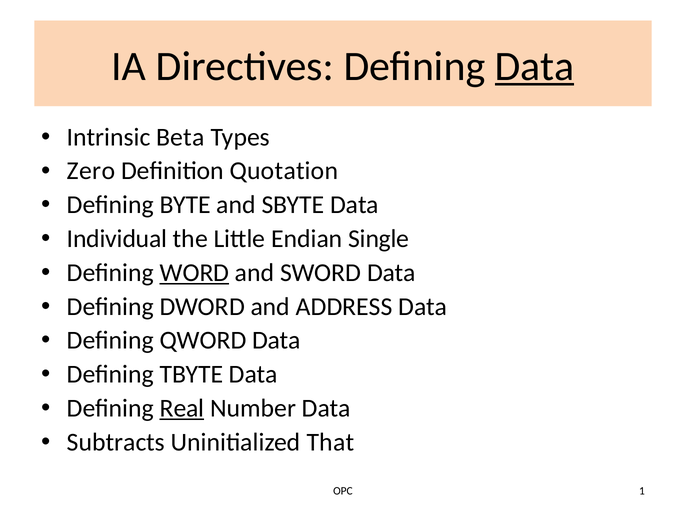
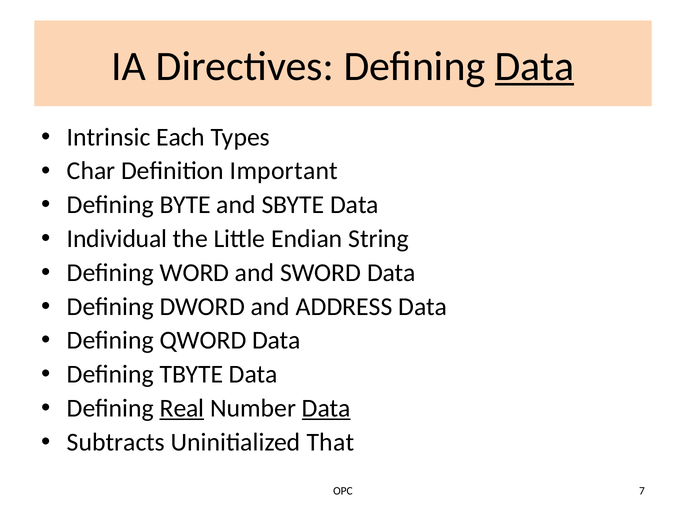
Beta: Beta -> Each (181, 137)
Zero: Zero -> Char (91, 171)
Quotation: Quotation -> Important (284, 171)
Single: Single -> String (379, 239)
WORD underline: present -> none (194, 273)
Data underline: none -> present (326, 409)
1: 1 -> 7 (642, 491)
